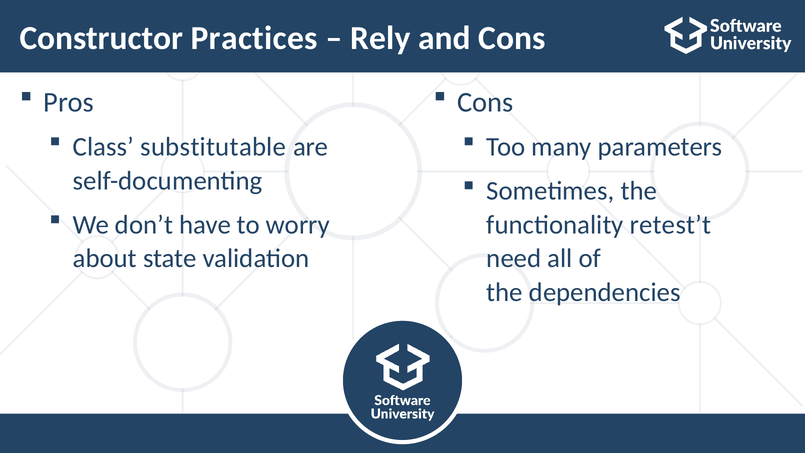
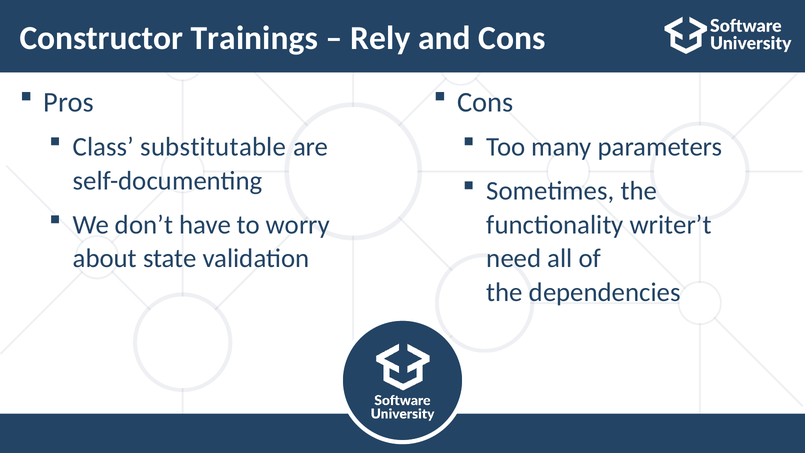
Practices: Practices -> Trainings (254, 38)
retest’t: retest’t -> writer’t (671, 225)
